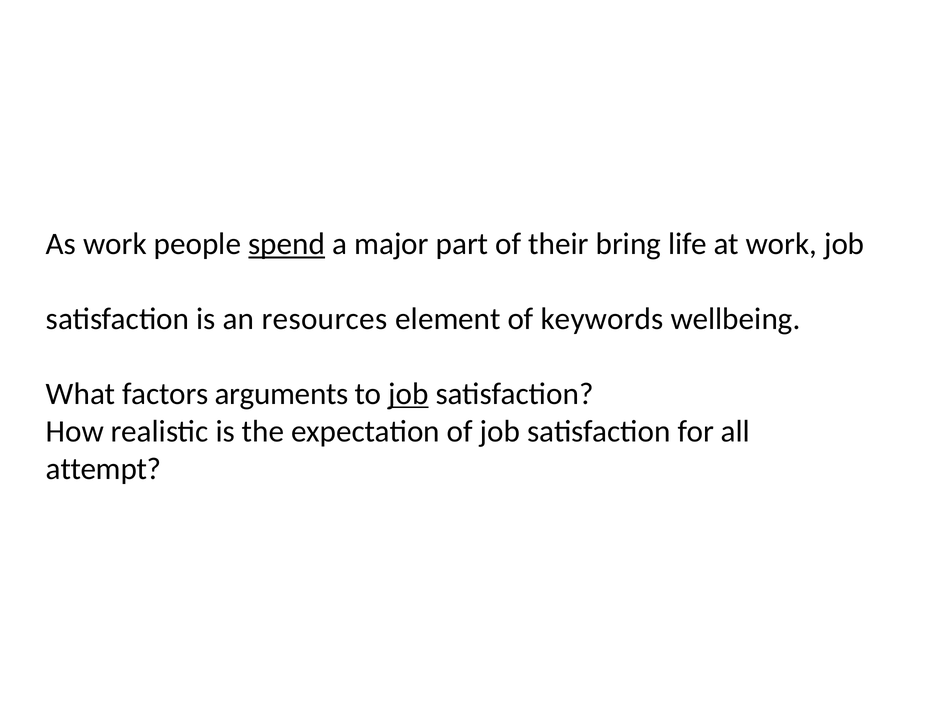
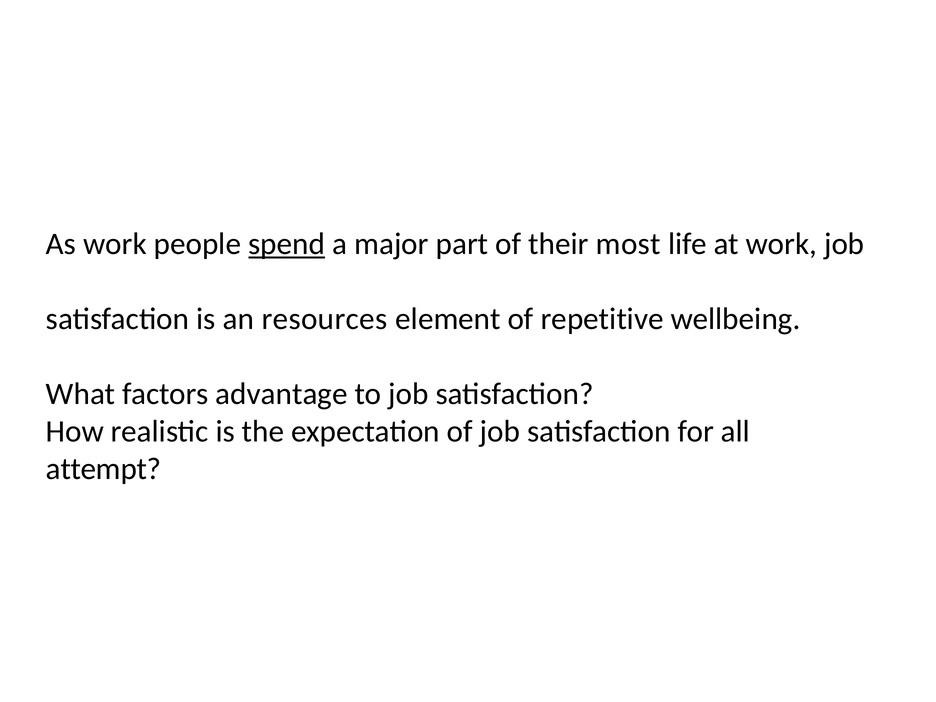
bring: bring -> most (628, 244)
keywords: keywords -> repetitive (602, 319)
arguments: arguments -> advantage (281, 394)
job underline: present -> none (408, 394)
